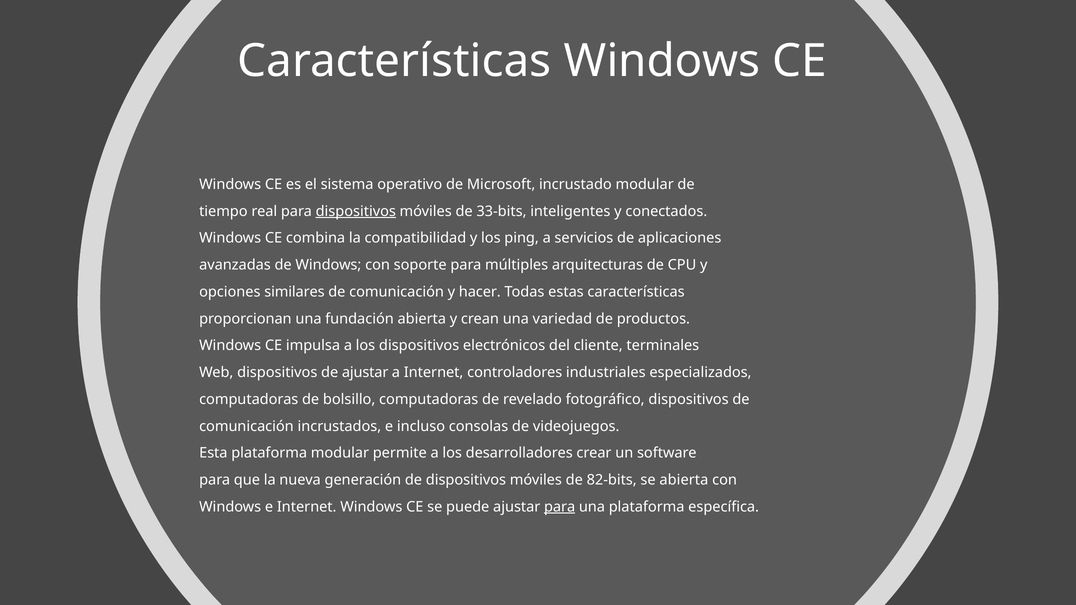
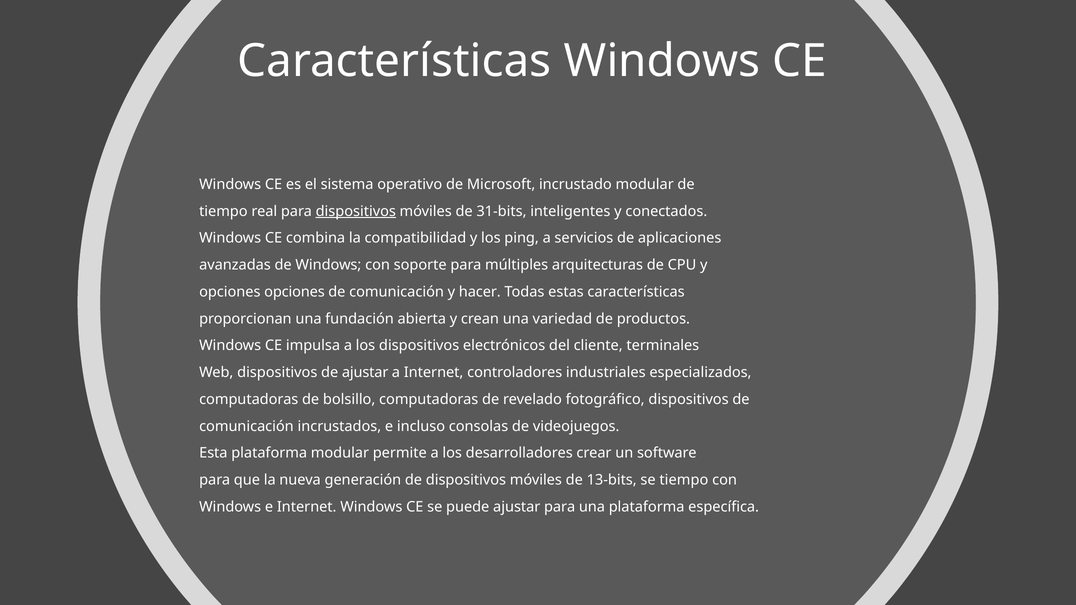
33-bits: 33-bits -> 31-bits (501, 211)
opciones similares: similares -> opciones (295, 292)
82-bits: 82-bits -> 13-bits (612, 480)
se abierta: abierta -> tiempo (684, 480)
para underline: present -> none (560, 507)
